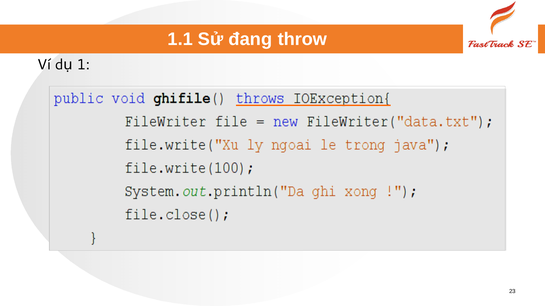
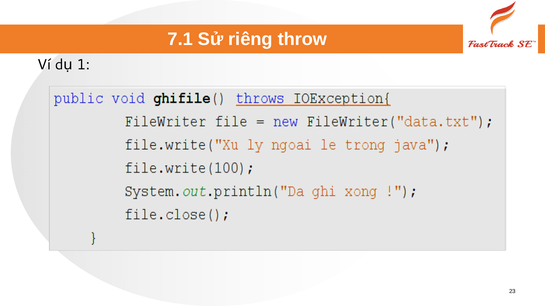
1.1: 1.1 -> 7.1 (180, 39)
đang: đang -> riêng (250, 39)
